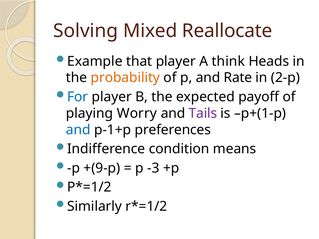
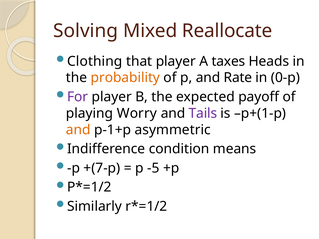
Example: Example -> Clothing (95, 61)
think: think -> taxes (228, 61)
2-p: 2-p -> 0-p (285, 78)
For colour: blue -> purple (78, 97)
and colour: blue -> orange (78, 130)
preferences: preferences -> asymmetric (173, 130)
+(9-p: +(9-p -> +(7-p (102, 168)
-3: -3 -> -5 (153, 168)
